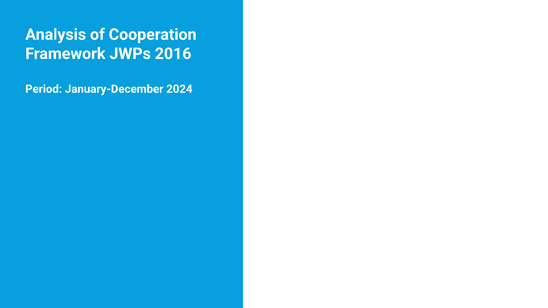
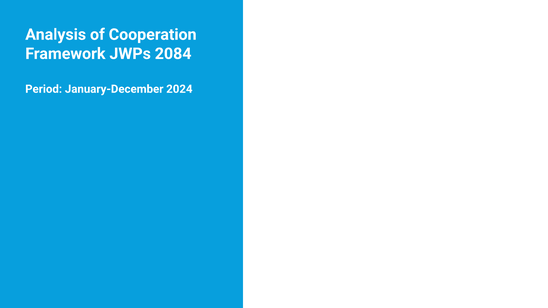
2016: 2016 -> 2084 (173, 54)
